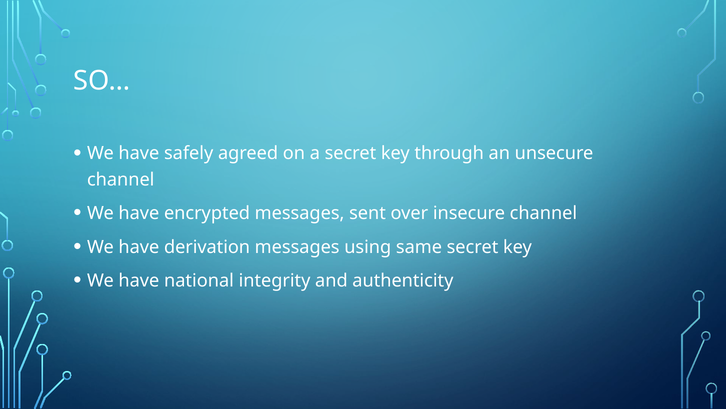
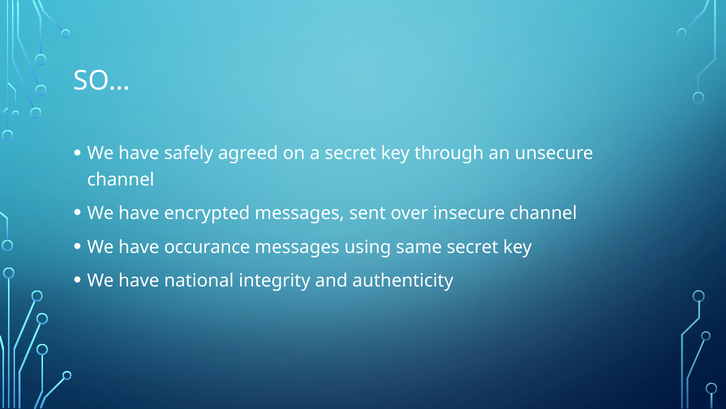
derivation: derivation -> occurance (207, 247)
